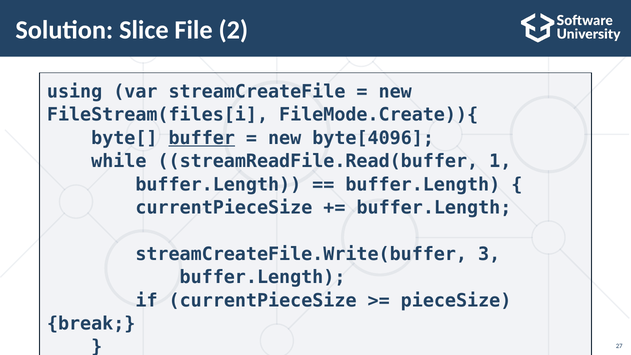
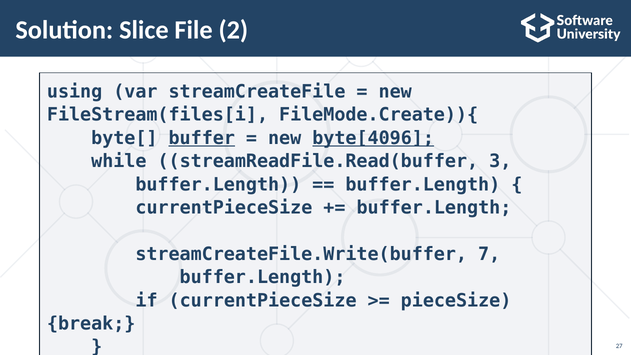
byte[4096 underline: none -> present (373, 138)
1: 1 -> 3 (500, 161)
3: 3 -> 7 (489, 254)
